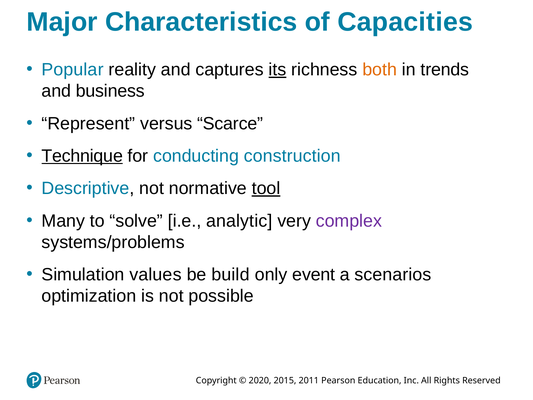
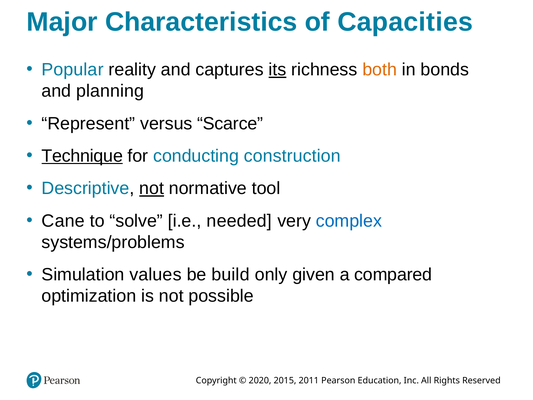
trends: trends -> bonds (445, 70)
business: business -> planning (110, 91)
not underline: none -> present (152, 188)
tool underline: present -> none (266, 188)
Many: Many -> Cane (63, 221)
analytic: analytic -> needed (239, 221)
complex colour: purple -> blue (349, 221)
event: event -> given (314, 274)
scenarios: scenarios -> compared (393, 274)
